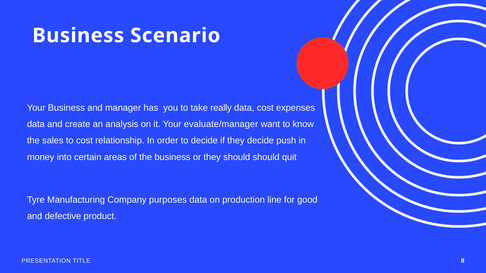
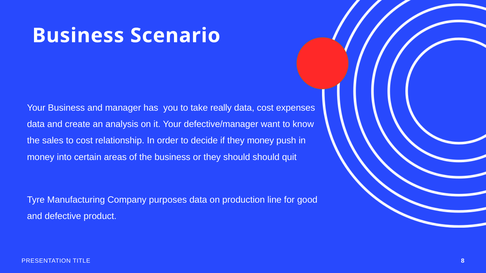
evaluate/manager: evaluate/manager -> defective/manager (221, 124)
they decide: decide -> money (261, 141)
